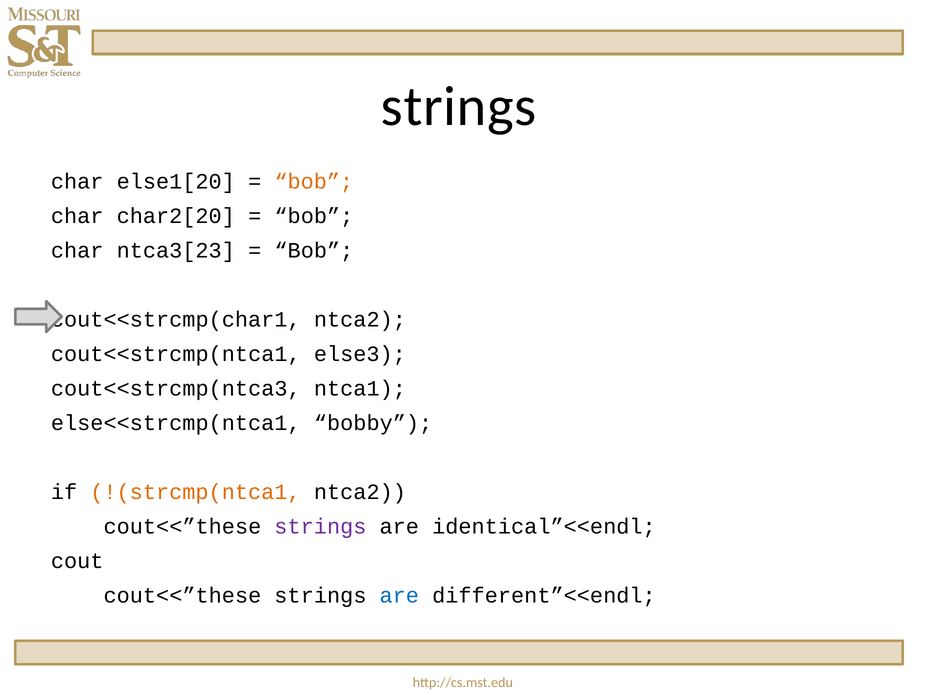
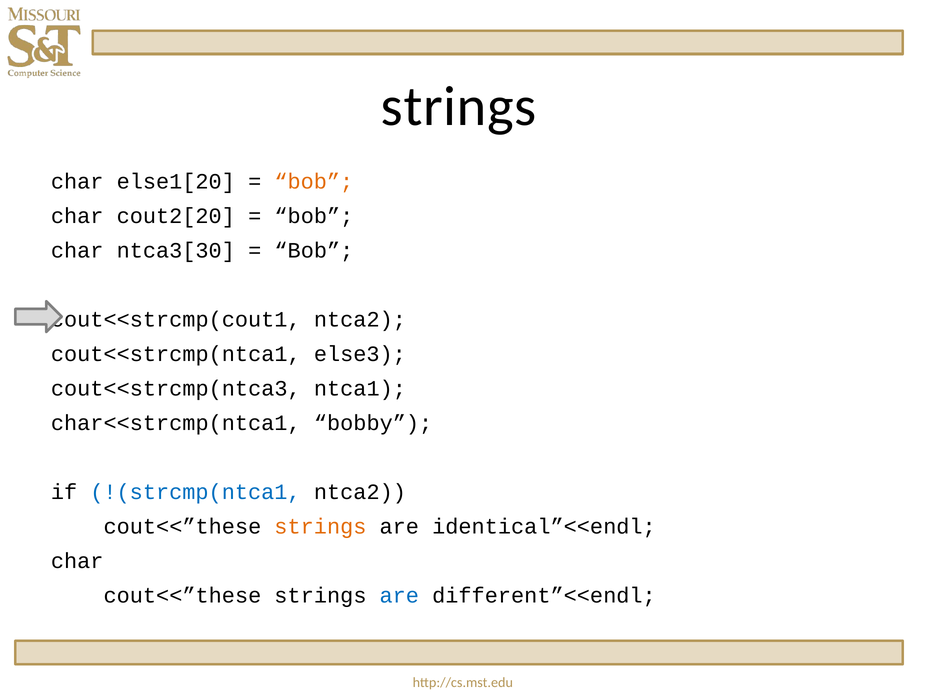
char2[20: char2[20 -> cout2[20 (176, 216)
ntca3[23: ntca3[23 -> ntca3[30 (176, 250)
cout<<strcmp(char1: cout<<strcmp(char1 -> cout<<strcmp(cout1 (176, 319)
else<<strcmp(ntca1: else<<strcmp(ntca1 -> char<<strcmp(ntca1 (176, 423)
!(strcmp(ntca1 colour: orange -> blue (195, 492)
strings colour: purple -> orange (320, 526)
cout: cout -> char (77, 561)
